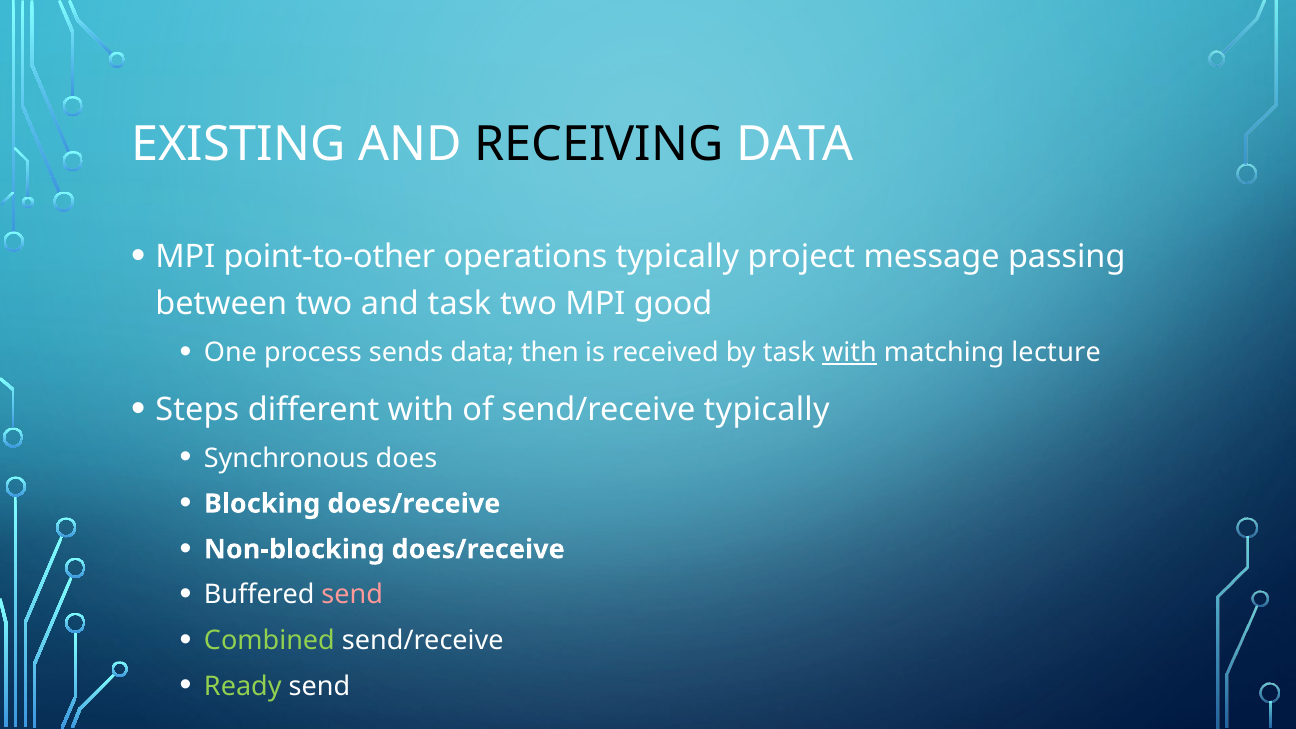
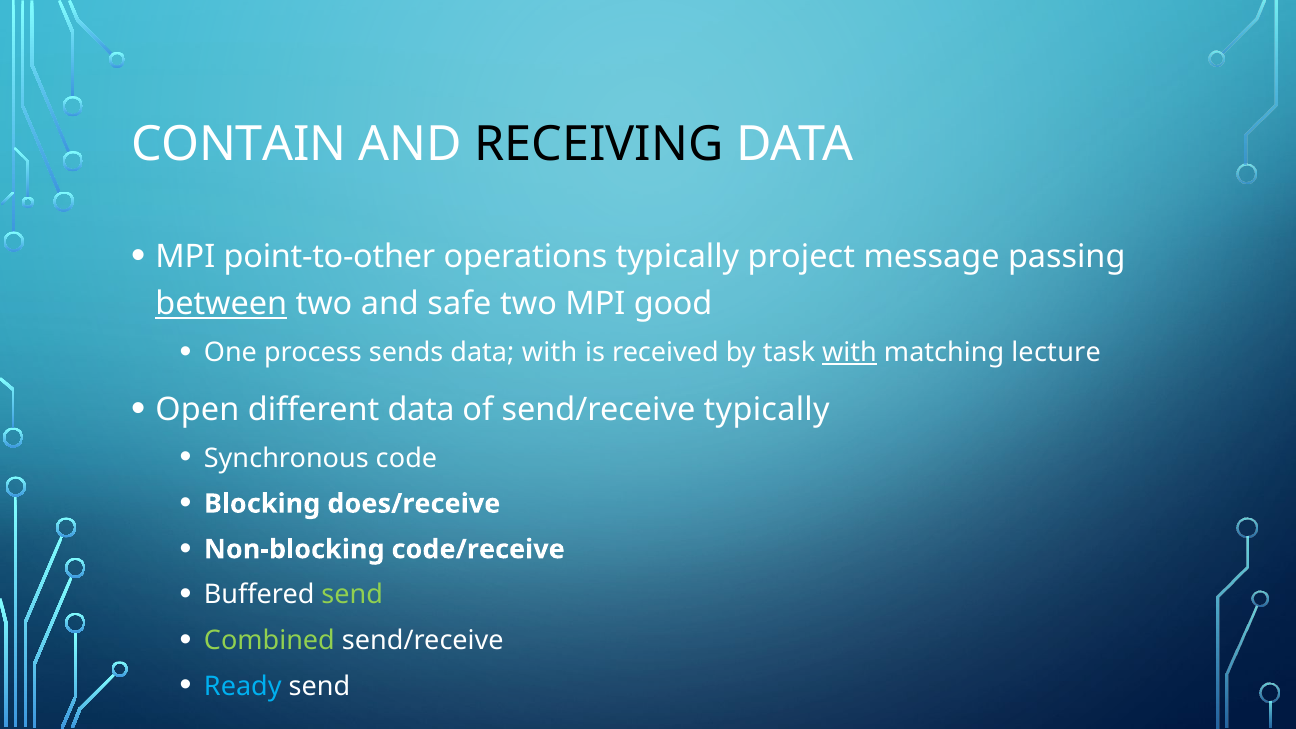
EXISTING: EXISTING -> CONTAIN (239, 144)
between underline: none -> present (221, 304)
and task: task -> safe (459, 304)
data then: then -> with (550, 352)
Steps: Steps -> Open (197, 410)
different with: with -> data (421, 410)
does: does -> code (406, 458)
Non-blocking does/receive: does/receive -> code/receive (478, 549)
send colour: pink -> light green (352, 595)
Ready colour: light green -> light blue (243, 686)
